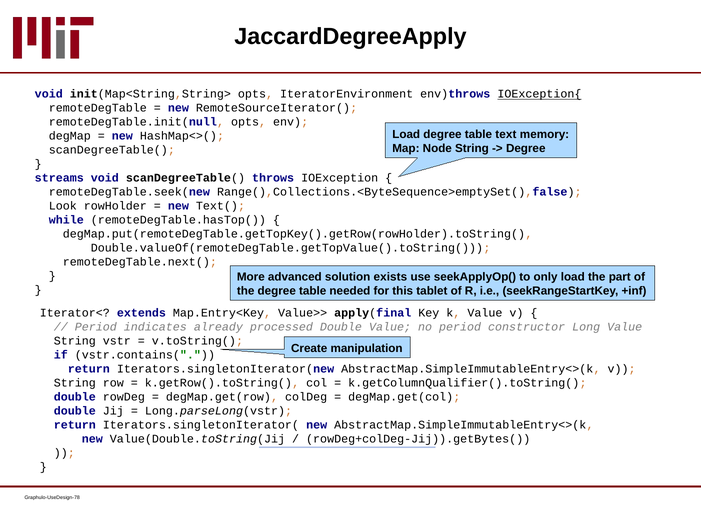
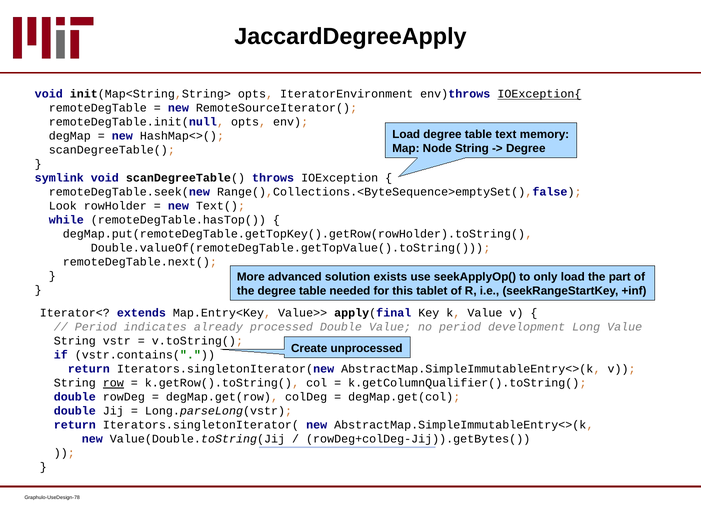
streams: streams -> symlink (59, 178)
constructor: constructor -> development (527, 327)
manipulation: manipulation -> unprocessed (367, 349)
row underline: none -> present (113, 384)
